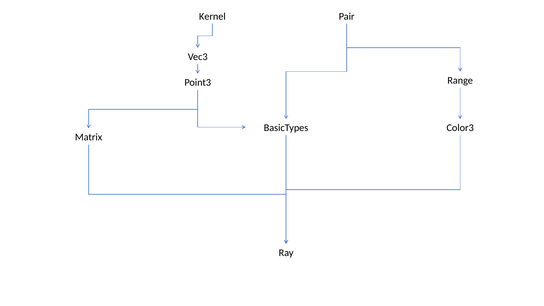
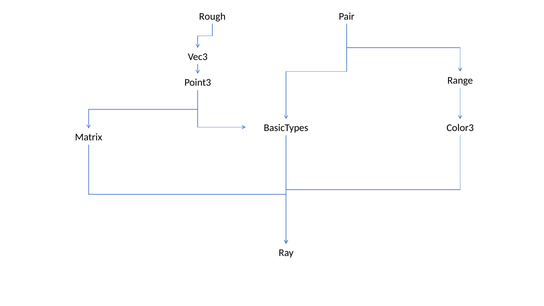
Kernel: Kernel -> Rough (212, 16)
